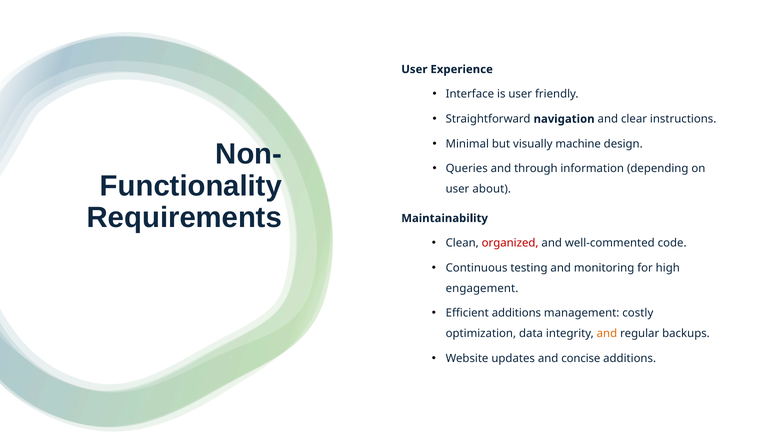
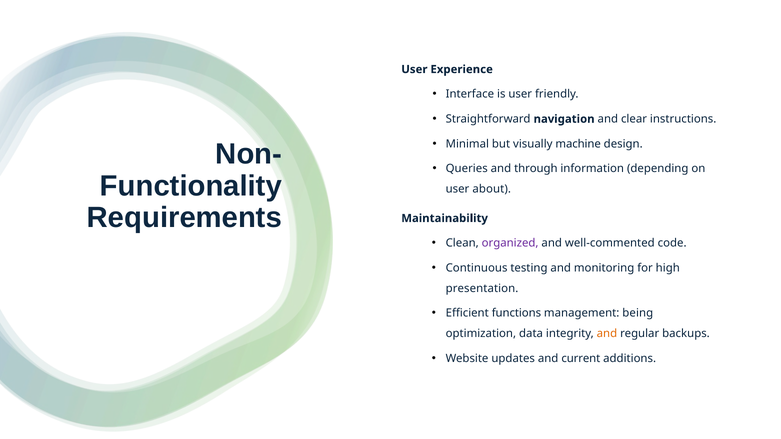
organized colour: red -> purple (510, 243)
engagement: engagement -> presentation (482, 289)
Efficient additions: additions -> functions (516, 313)
costly: costly -> being (638, 313)
concise: concise -> current (581, 359)
